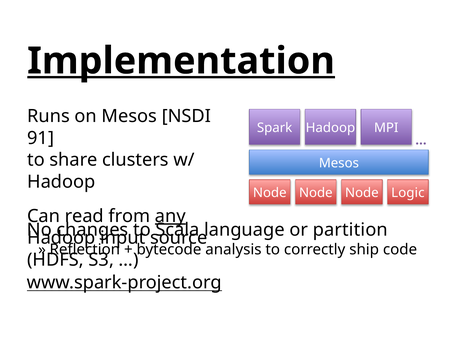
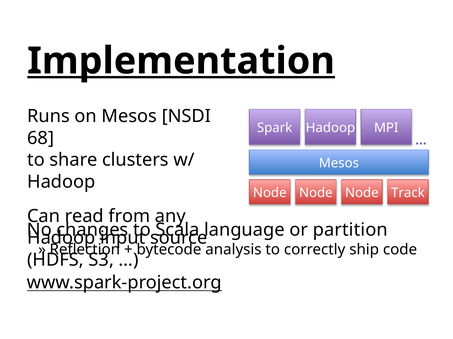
91: 91 -> 68 (41, 138)
Logic: Logic -> Track (408, 193)
any underline: present -> none (170, 217)
